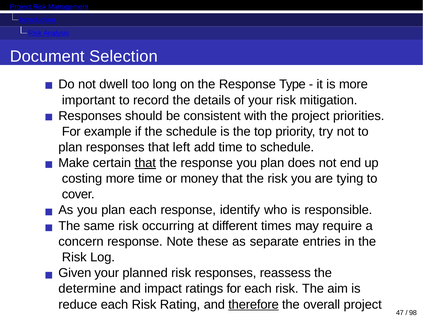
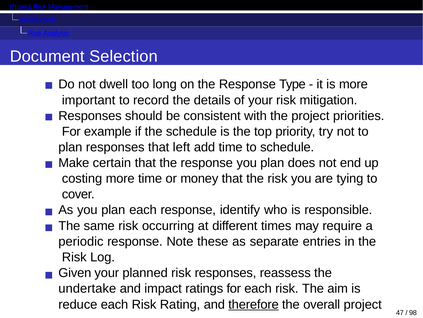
that underline: present -> none (145, 163)
concern: concern -> periodic (81, 241)
determine: determine -> undertake (87, 288)
